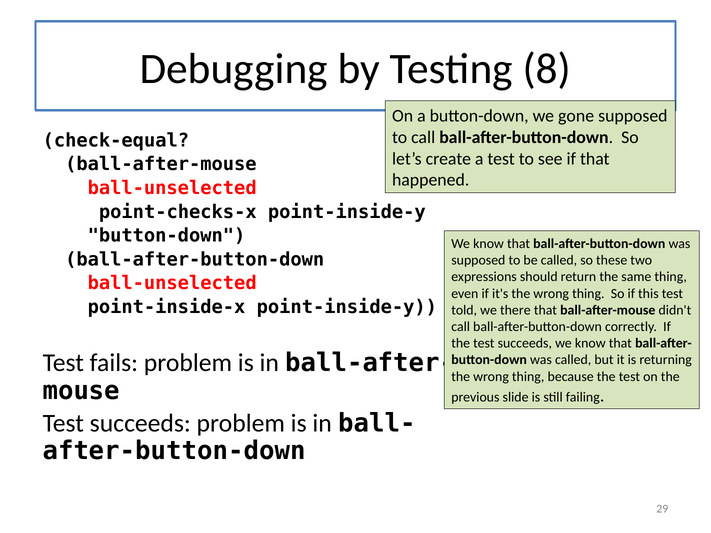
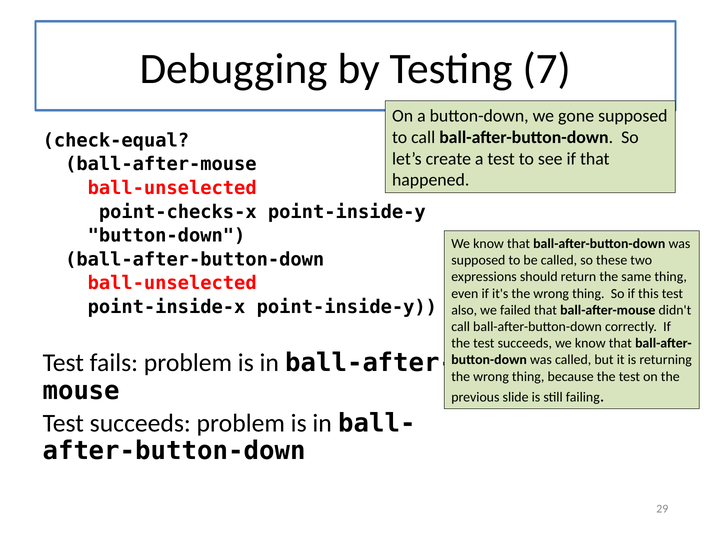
8: 8 -> 7 (547, 69)
told: told -> also (464, 310)
there: there -> failed (515, 310)
